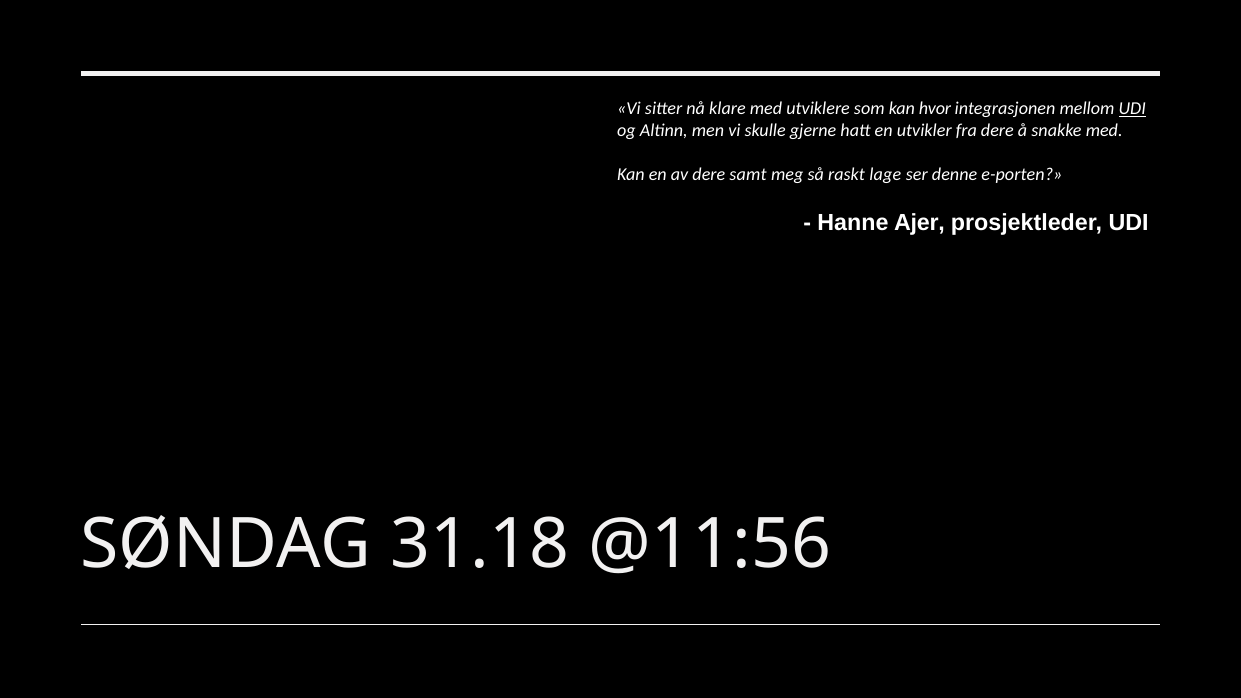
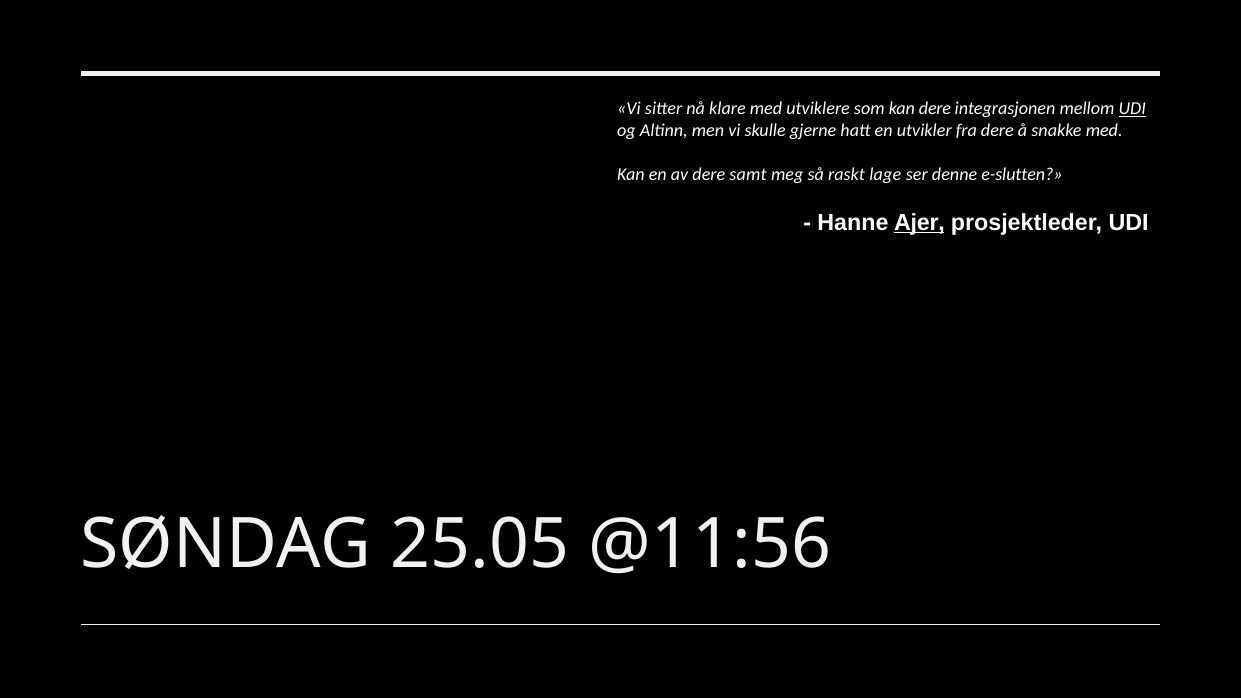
kan hvor: hvor -> dere (935, 109)
e-porten: e-porten -> e-slutten (1022, 174)
Ajer underline: none -> present (919, 223)
31.18: 31.18 -> 25.05 (480, 544)
